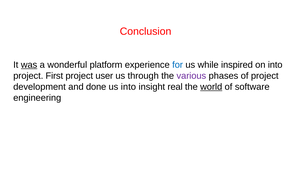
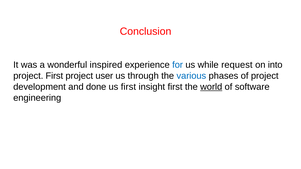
was underline: present -> none (29, 65)
platform: platform -> inspired (106, 65)
inspired: inspired -> request (237, 65)
various colour: purple -> blue (191, 76)
us into: into -> first (128, 87)
insight real: real -> first (175, 87)
